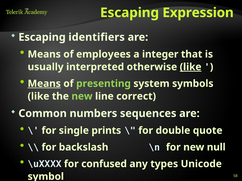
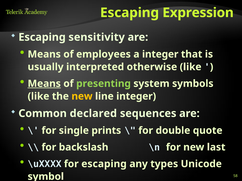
identifiers: identifiers -> sensitivity (97, 37)
like underline: present -> none (191, 67)
new colour: light green -> yellow (82, 97)
line correct: correct -> integer (136, 97)
numbers: numbers -> declared (93, 114)
null: null -> last (216, 148)
for confused: confused -> escaping (104, 164)
